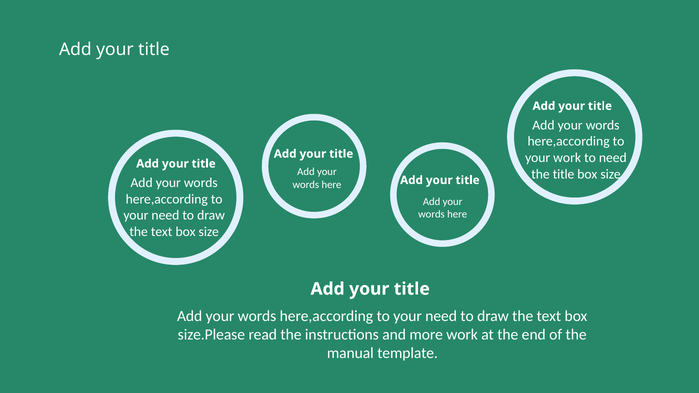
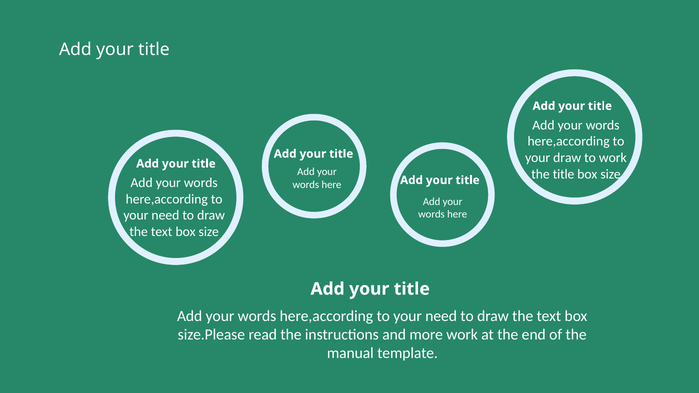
your work: work -> draw (567, 158)
to need: need -> work (613, 158)
